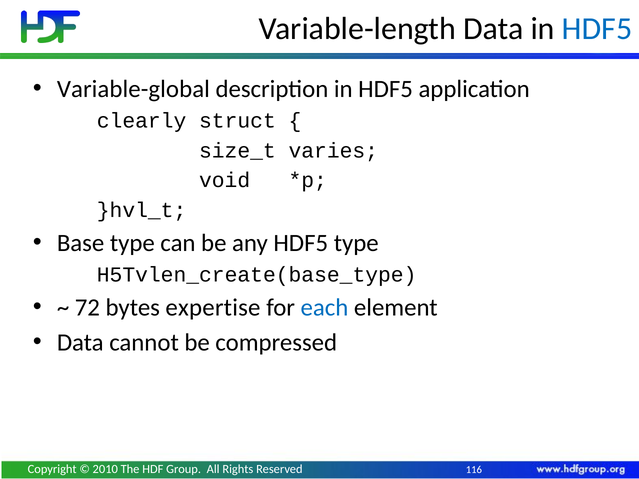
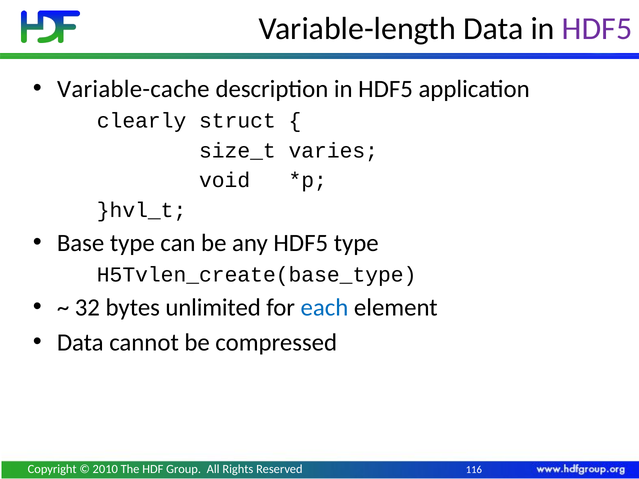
HDF5 colour: blue -> purple (597, 29)
Variable-global: Variable-global -> Variable-cache (133, 89)
72: 72 -> 32 (87, 308)
expertise: expertise -> unlimited (213, 308)
